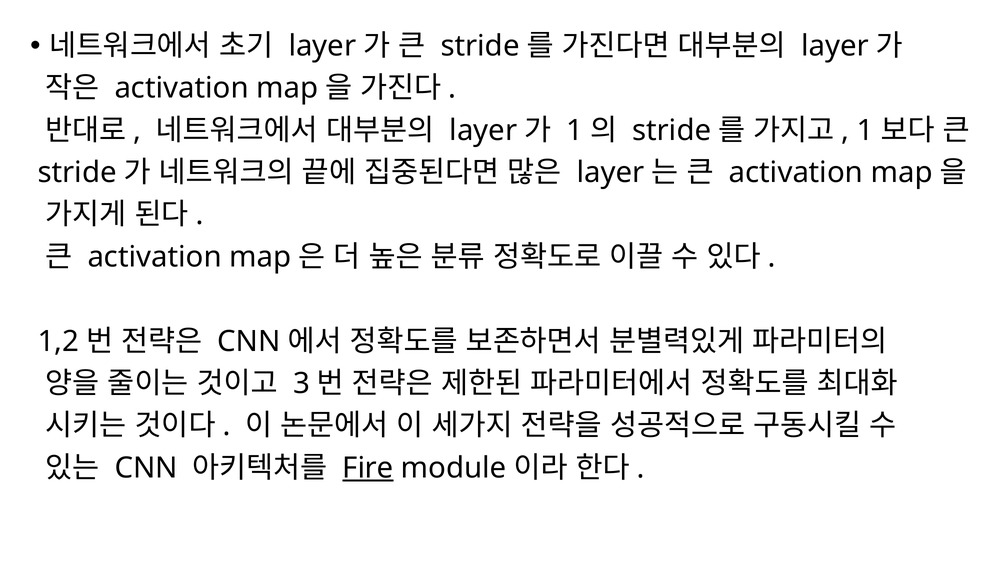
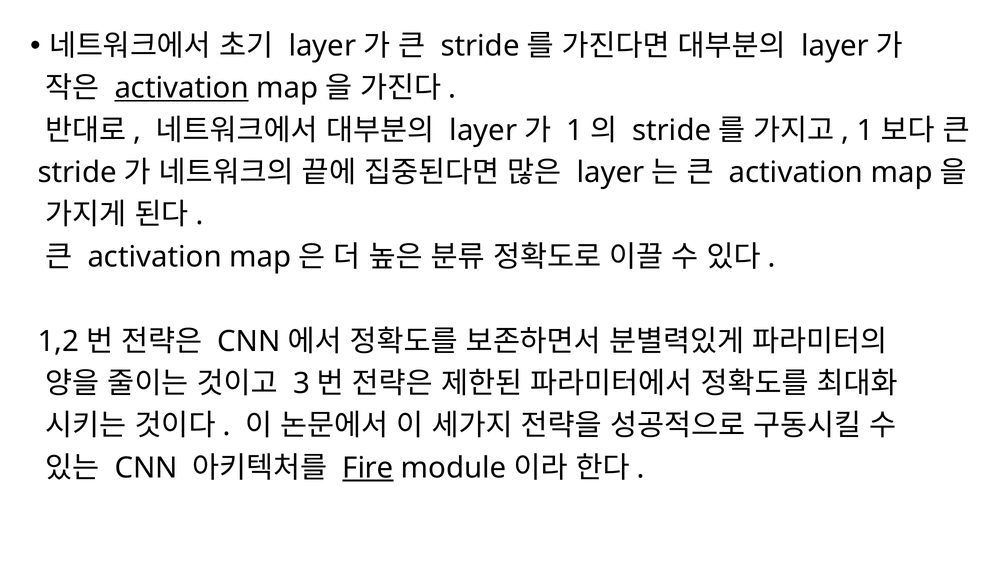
activation underline: none -> present (182, 88)
